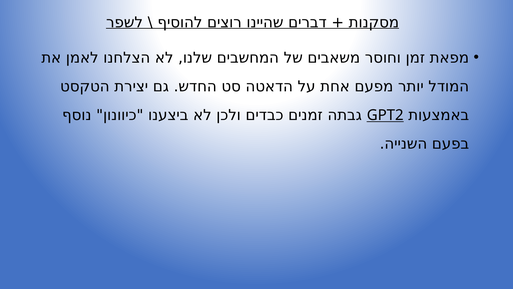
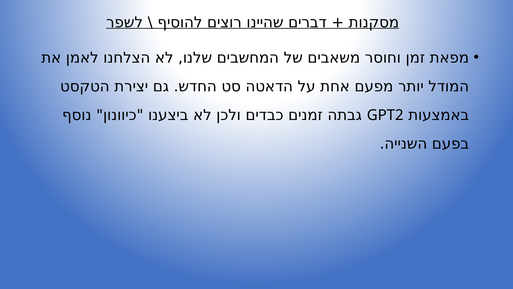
GPT2 underline: present -> none (385, 115)
